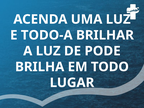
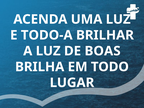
PODE: PODE -> BOAS (103, 51)
